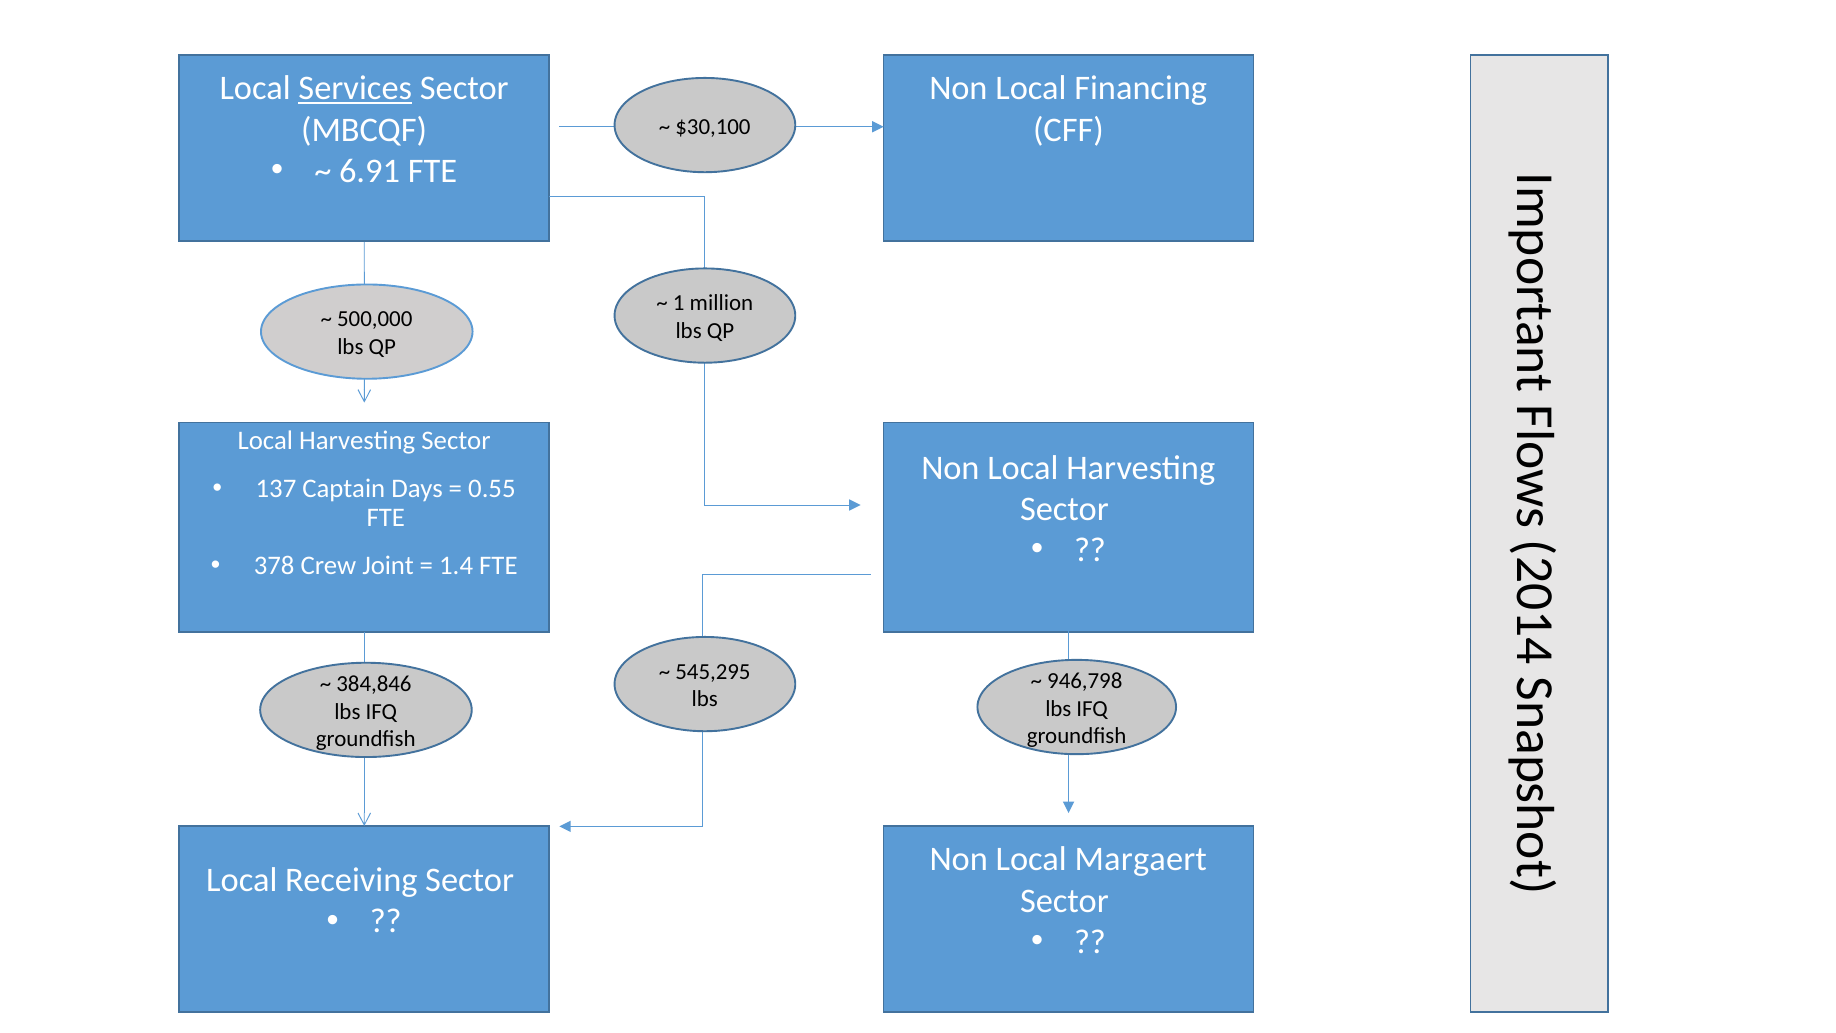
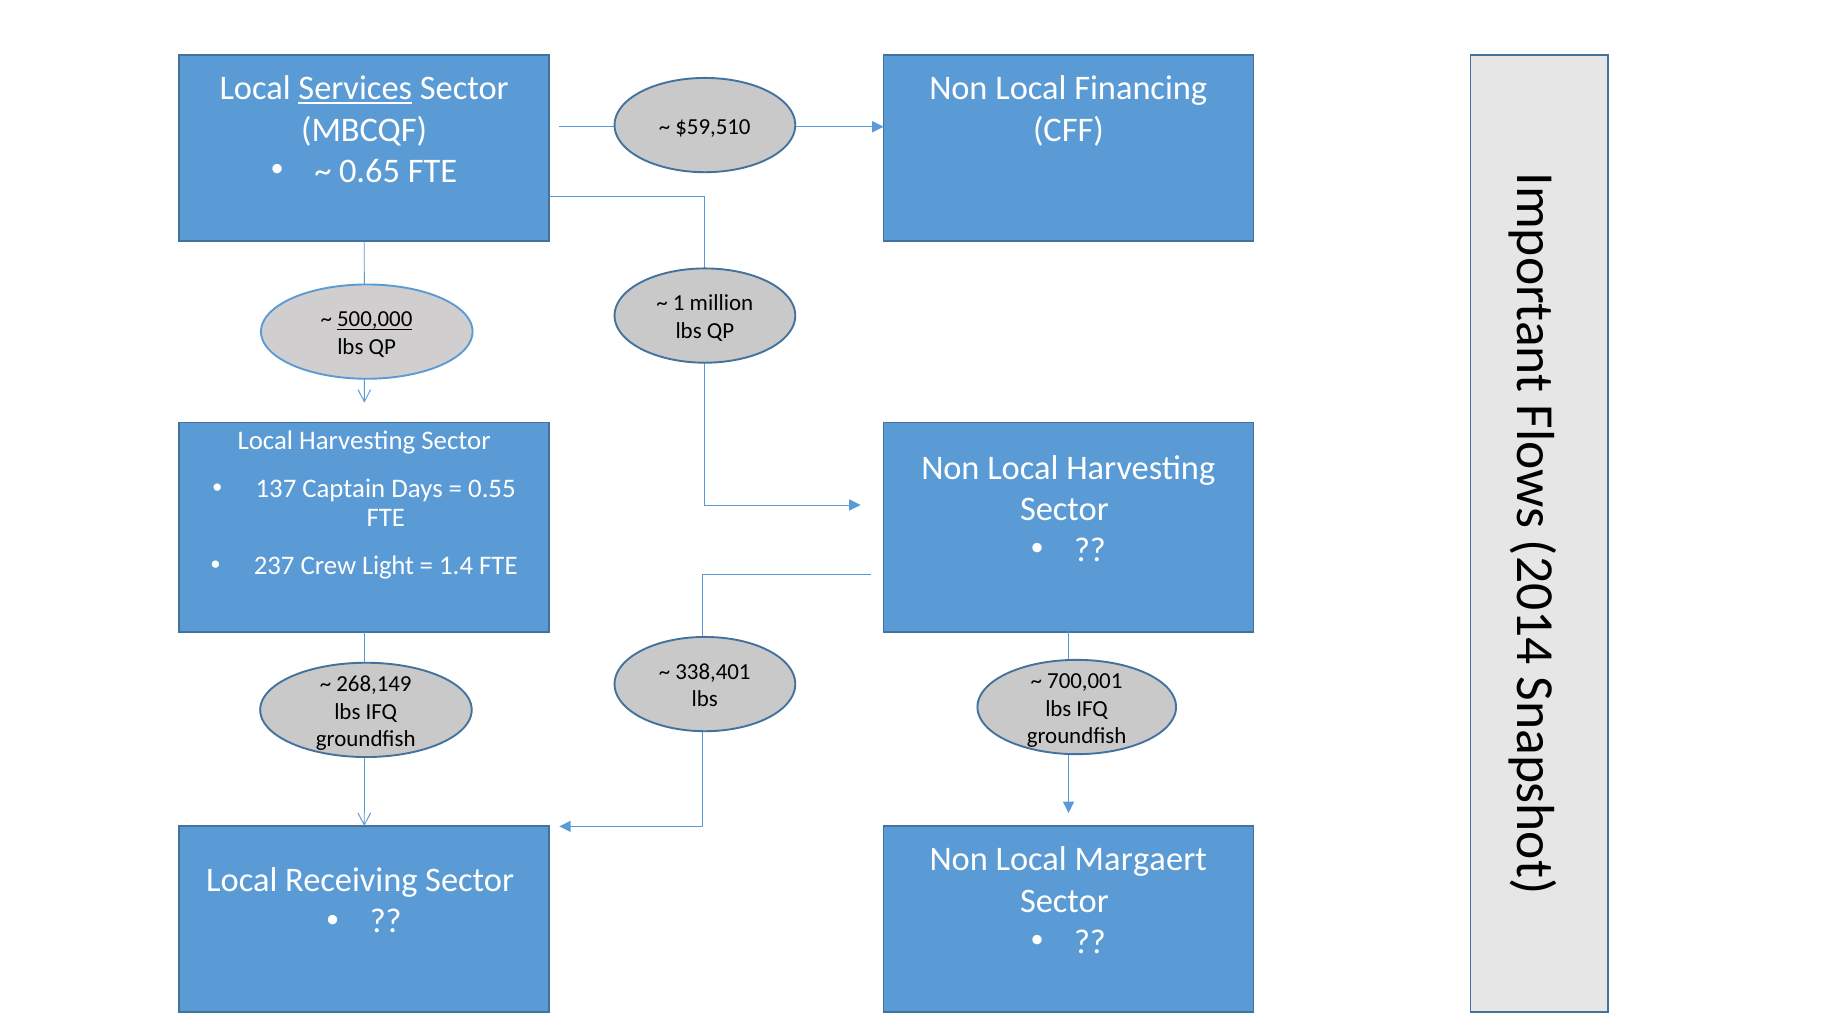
$30,100: $30,100 -> $59,510 (713, 127)
6.91: 6.91 -> 0.65 (369, 171)
500,000 underline: none -> present (375, 319)
378: 378 -> 237 (274, 565)
Joint: Joint -> Light (388, 565)
545,295: 545,295 -> 338,401 (713, 672)
946,798: 946,798 -> 700,001 (1085, 681)
384,846: 384,846 -> 268,149 (374, 684)
